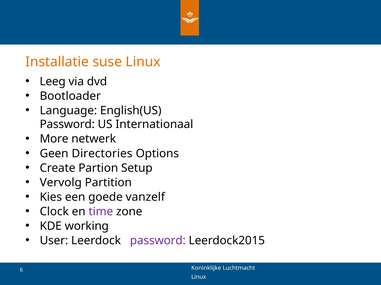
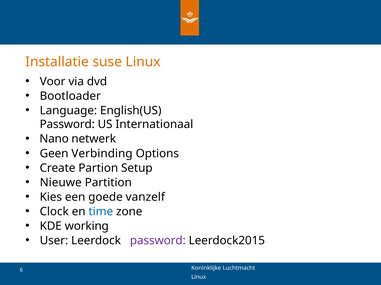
Leeg: Leeg -> Voor (53, 82)
More: More -> Nano (54, 139)
Directories: Directories -> Verbinding (102, 154)
Vervolg: Vervolg -> Nieuwe (61, 183)
time colour: purple -> blue (101, 212)
